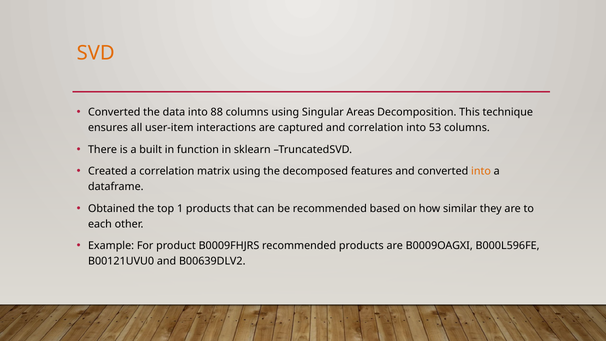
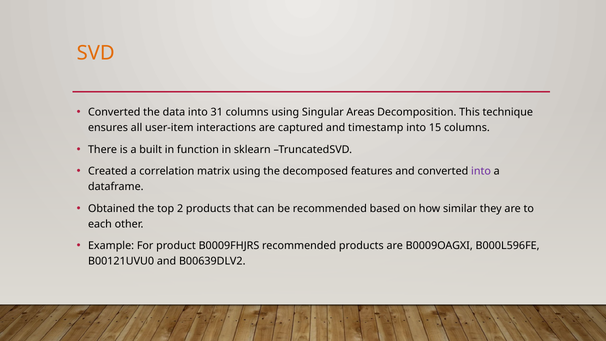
88: 88 -> 31 (217, 112)
and correlation: correlation -> timestamp (376, 128)
53: 53 -> 15 (435, 128)
into colour: orange -> purple (481, 171)
1: 1 -> 2 (180, 208)
